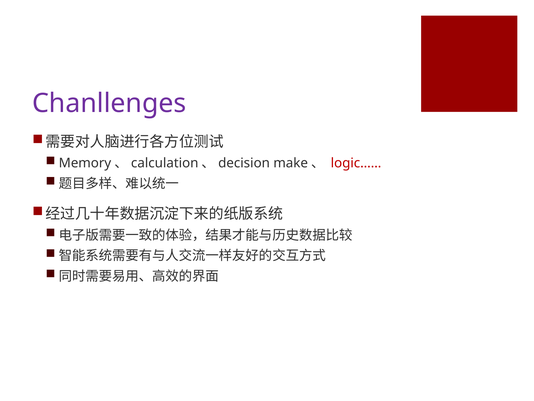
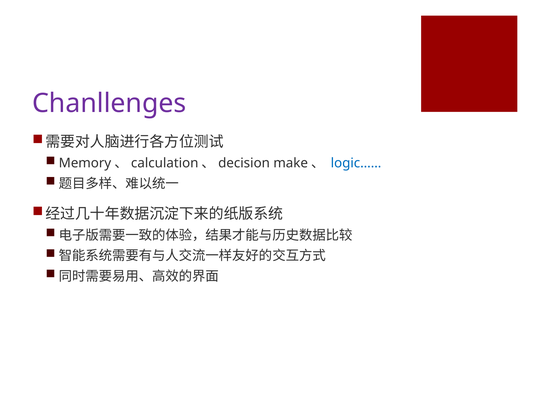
logic…… colour: red -> blue (356, 163)
